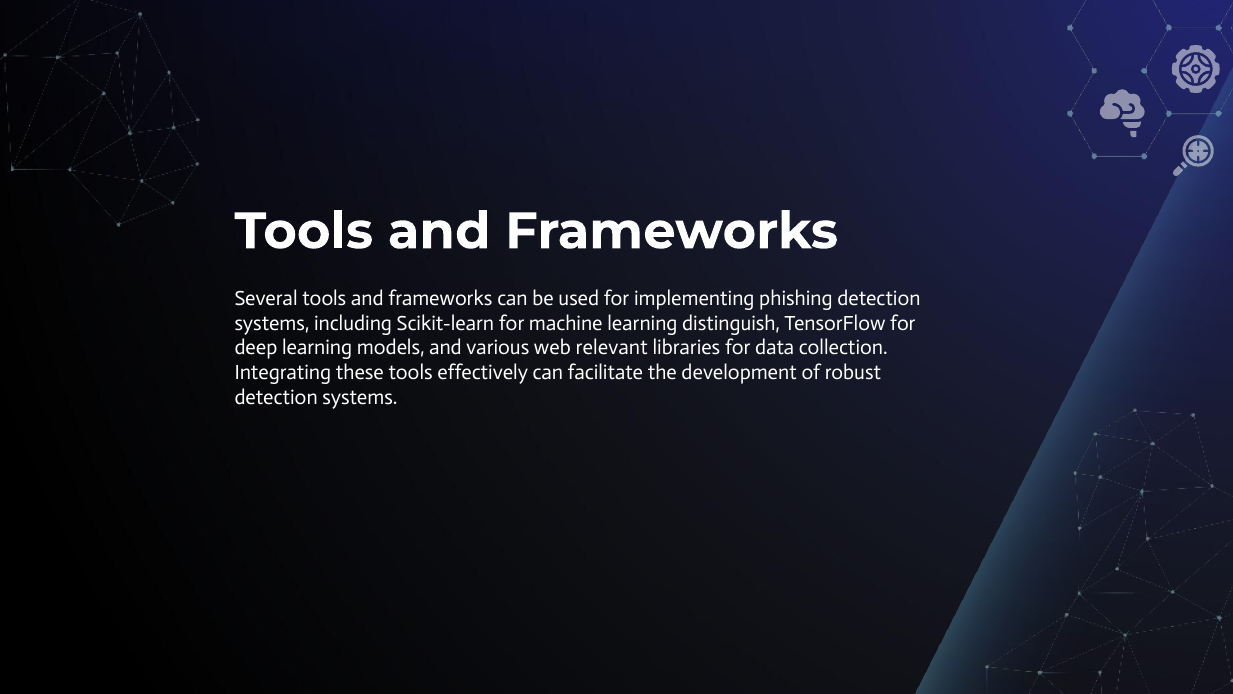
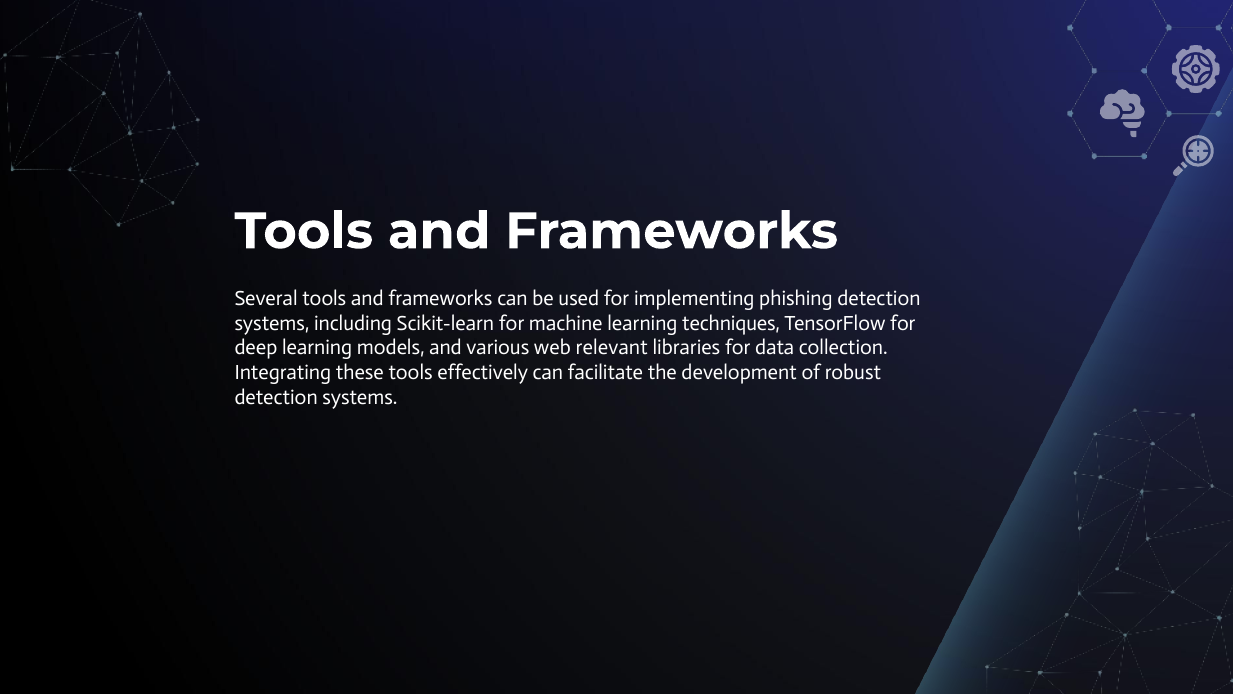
distinguish: distinguish -> techniques (731, 323)
